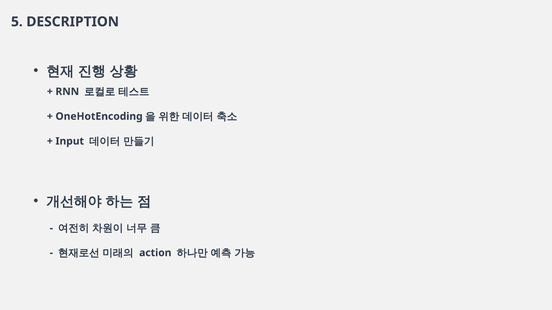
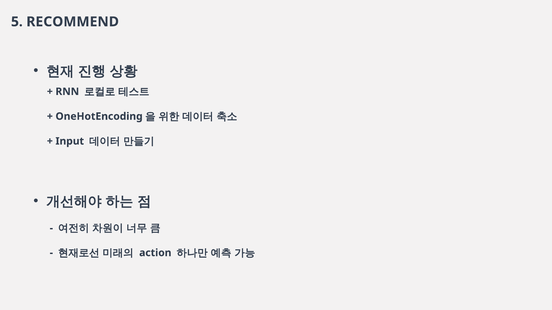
DESCRIPTION: DESCRIPTION -> RECOMMEND (73, 22)
